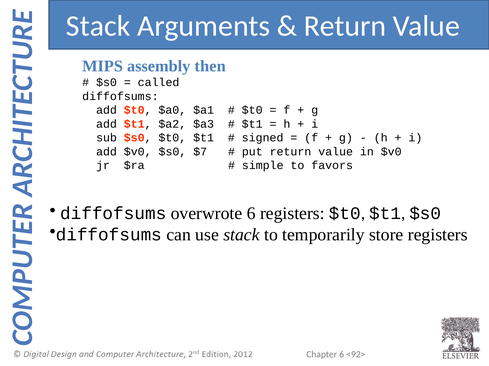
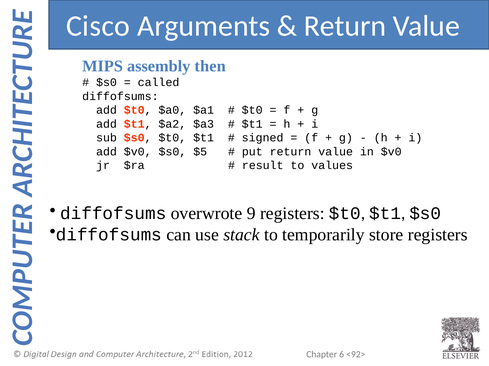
Stack: Stack -> Cisco (98, 26)
$7: $7 -> $5 (200, 152)
simple: simple -> result (263, 166)
favors: favors -> values (332, 166)
overwrote 6: 6 -> 9 (251, 214)
